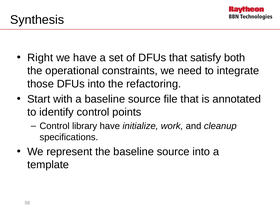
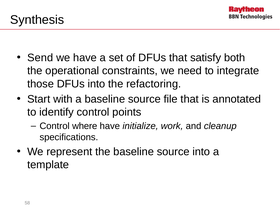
Right: Right -> Send (40, 58)
library: library -> where (85, 126)
